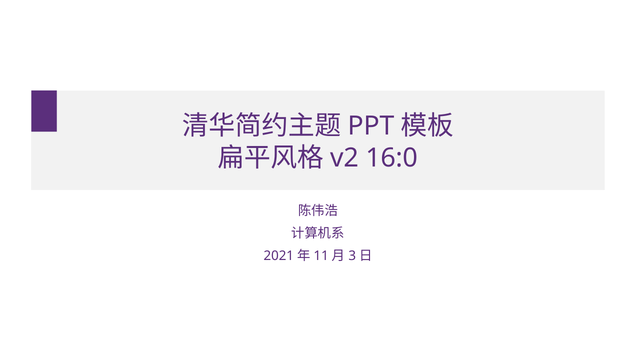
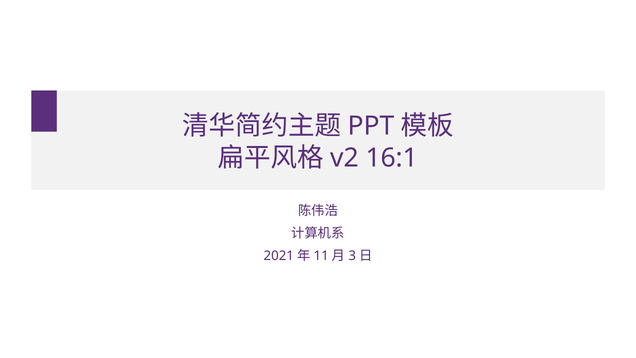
16:0: 16:0 -> 16:1 (392, 158)
